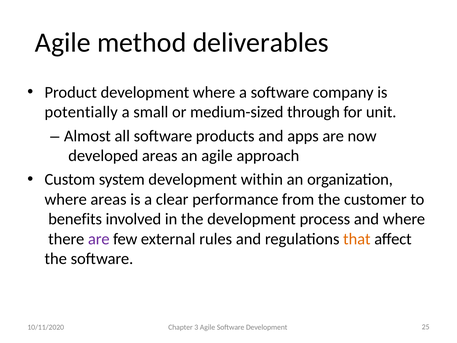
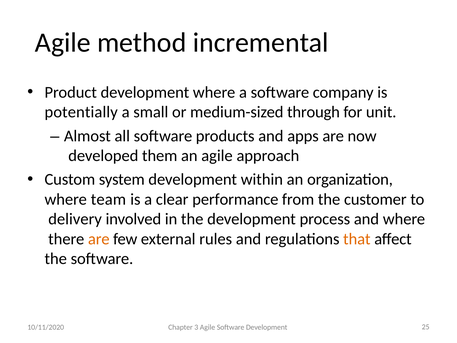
deliverables: deliverables -> incremental (261, 42)
developed areas: areas -> them (160, 156)
where areas: areas -> team (108, 199)
benefits: benefits -> delivery (75, 219)
are colour: purple -> orange (99, 239)
